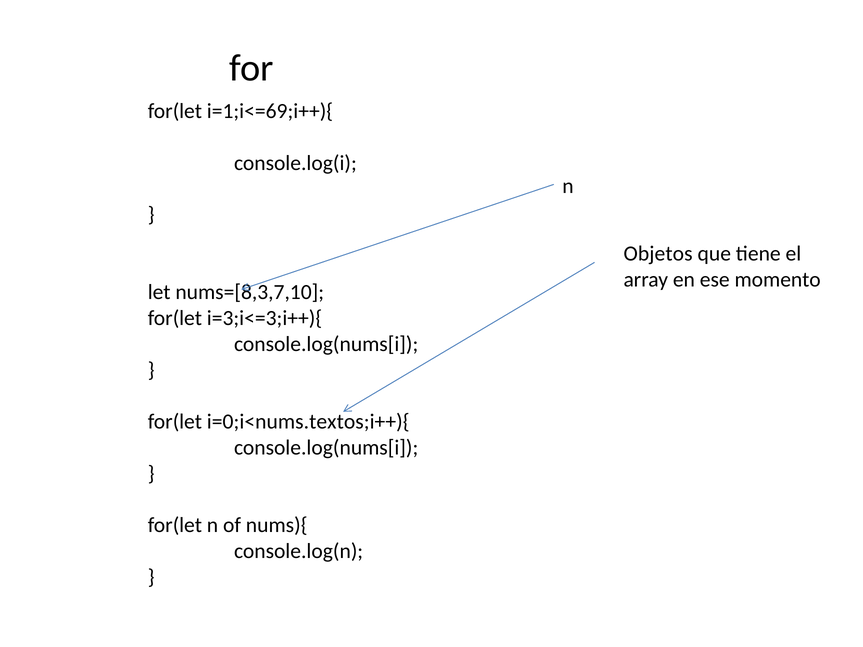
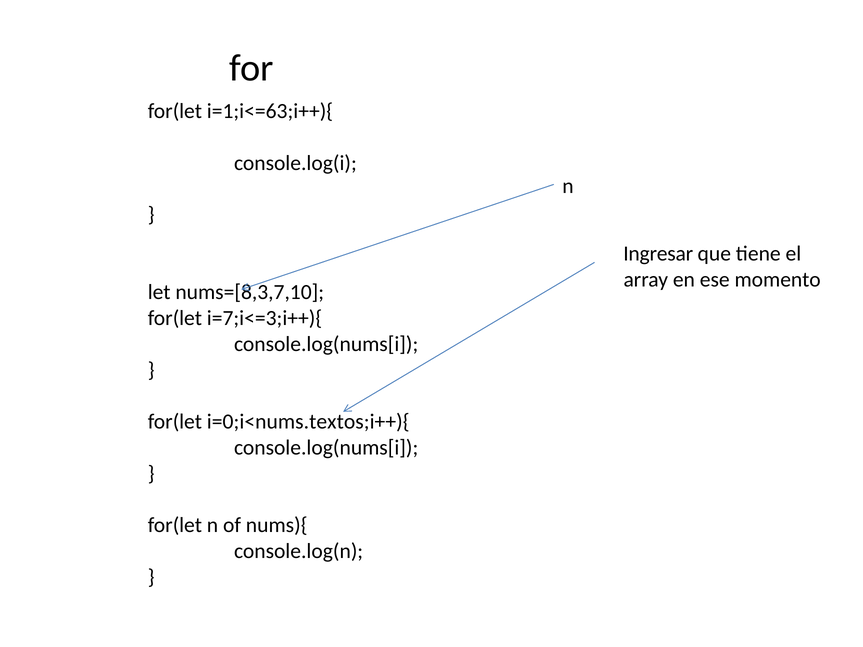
i=1;i<=69;i++){: i=1;i<=69;i++){ -> i=1;i<=63;i++){ (270, 111)
Objetos: Objetos -> Ingresar (658, 254)
i=3;i<=3;i++){: i=3;i<=3;i++){ -> i=7;i<=3;i++){ (264, 318)
